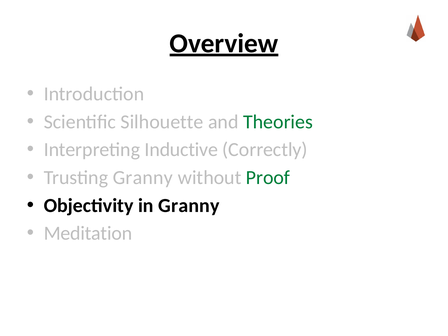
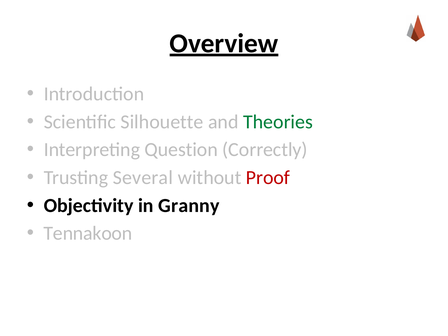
Inductive: Inductive -> Question (181, 150)
Trusting Granny: Granny -> Several (143, 178)
Proof colour: green -> red (268, 178)
Meditation: Meditation -> Tennakoon (88, 233)
